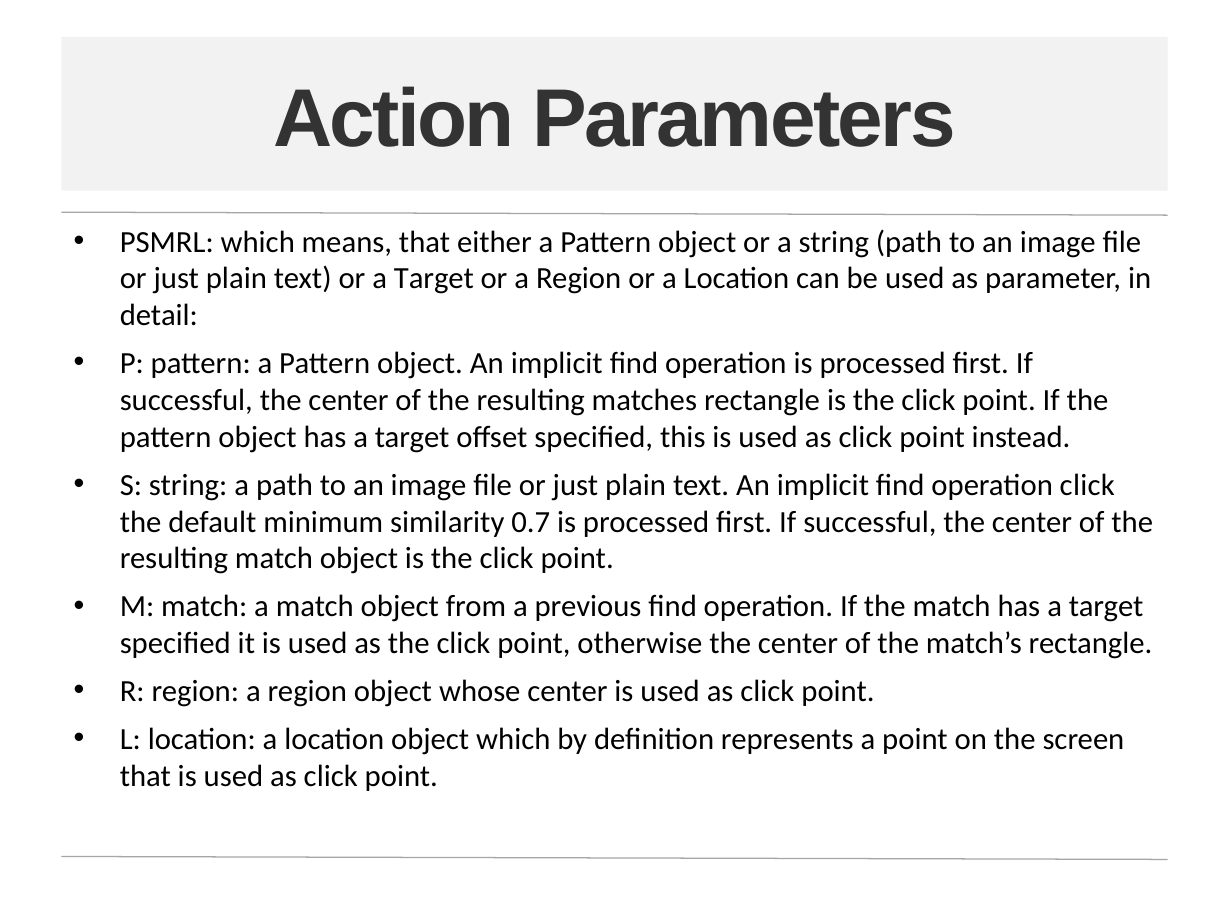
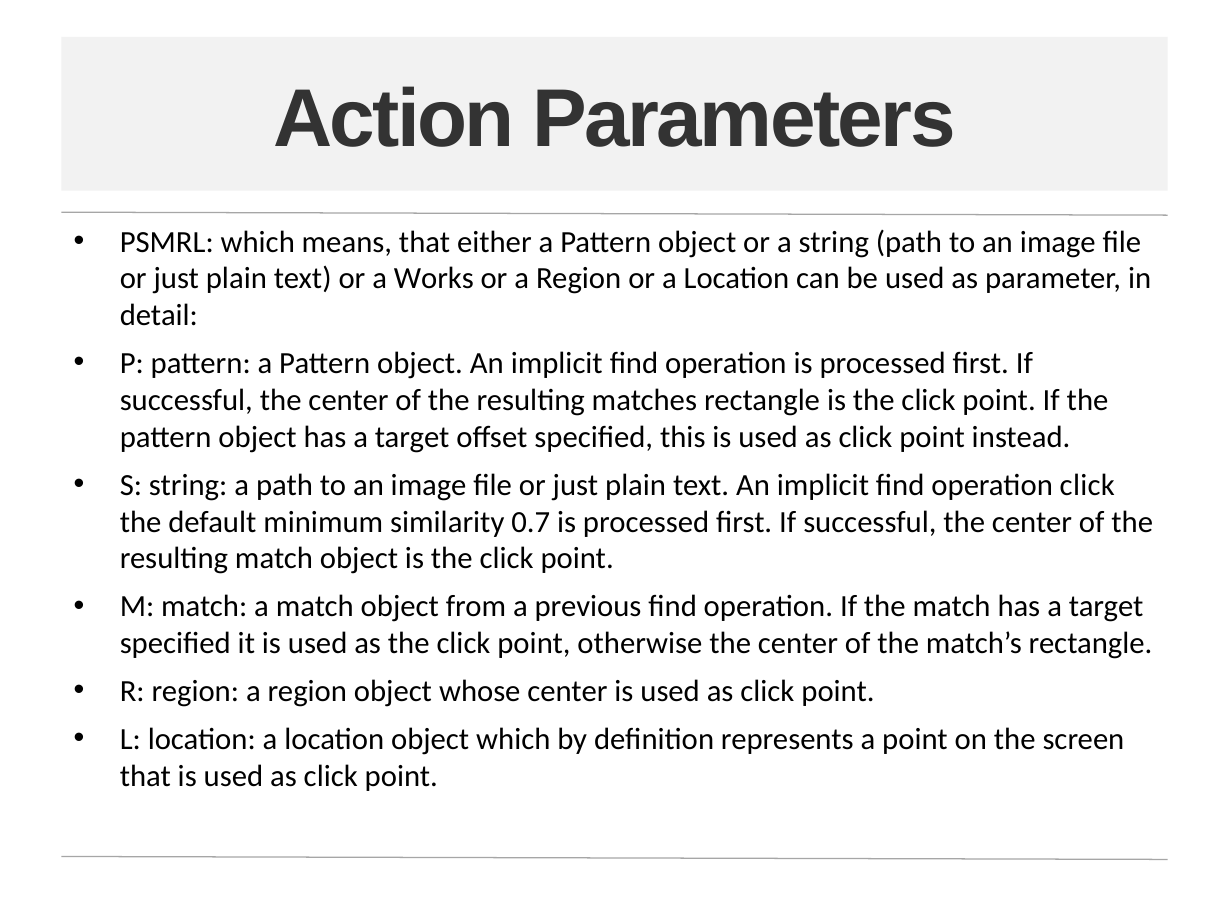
or a Target: Target -> Works (434, 279)
